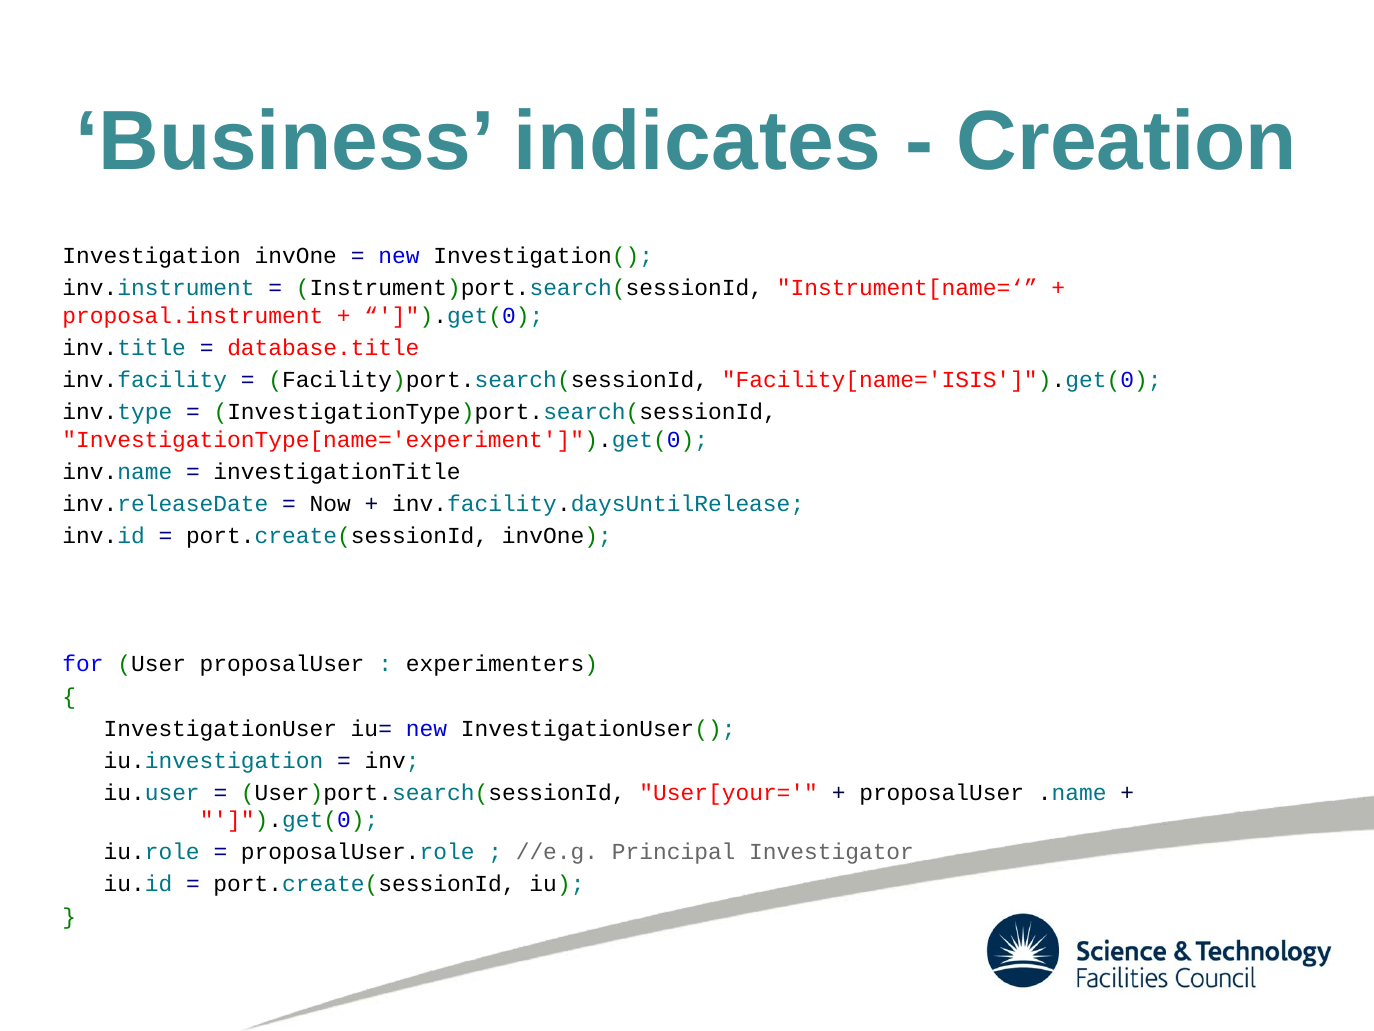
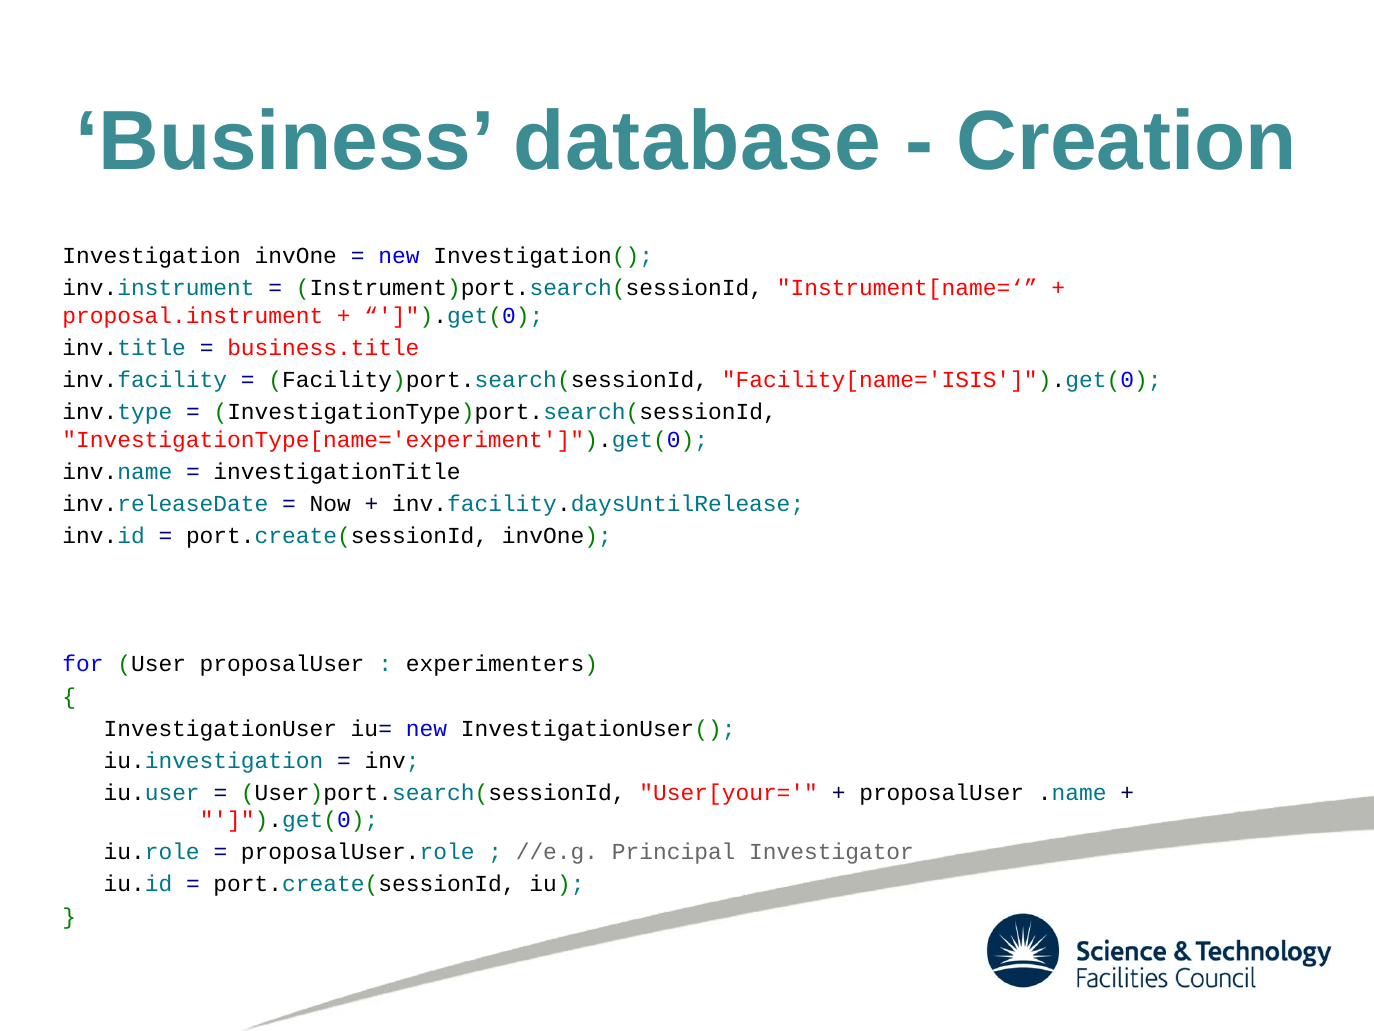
indicates: indicates -> database (698, 142)
database.title: database.title -> business.title (323, 348)
